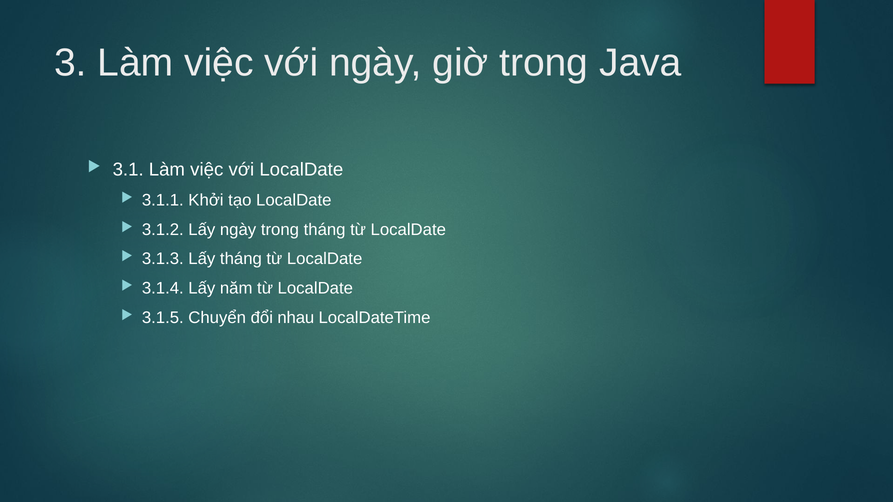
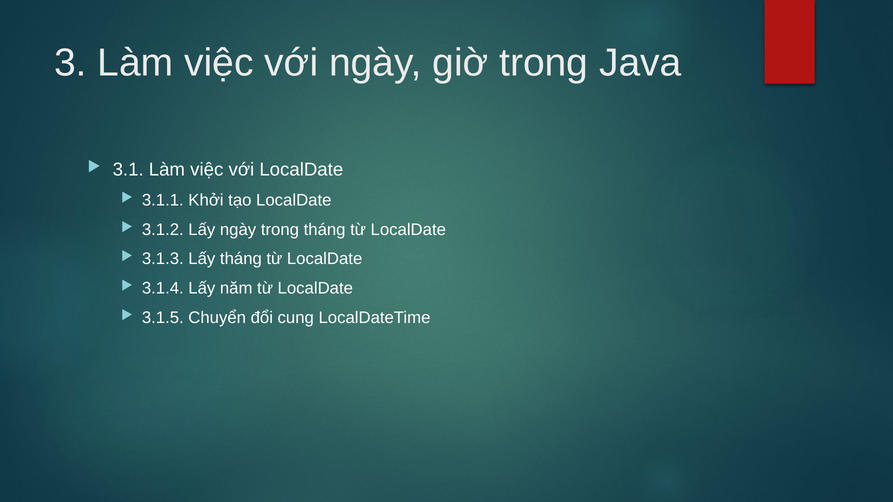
nhau: nhau -> cung (296, 318)
